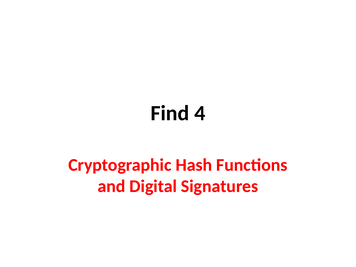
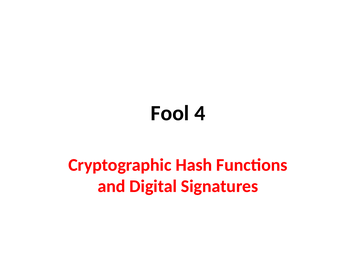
Find: Find -> Fool (170, 113)
